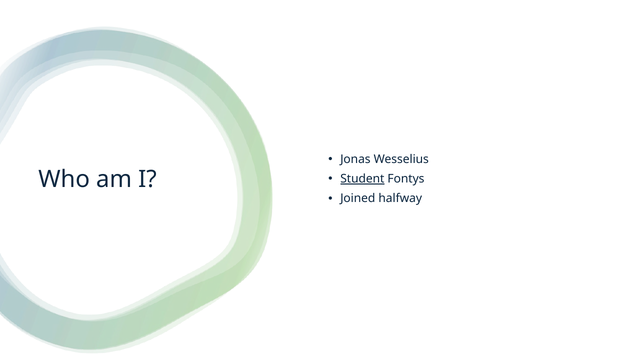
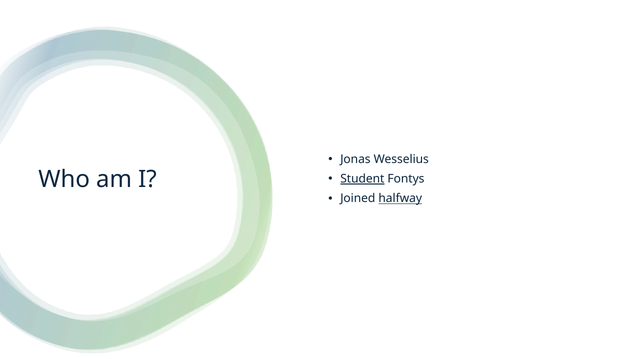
halfway underline: none -> present (400, 199)
